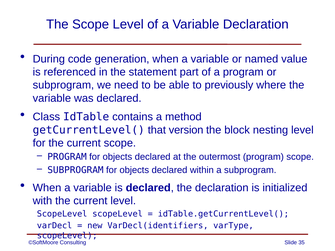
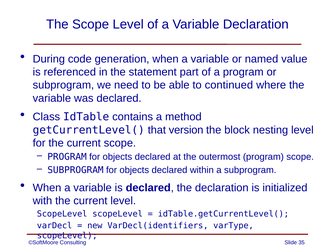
previously: previously -> continued (229, 85)
